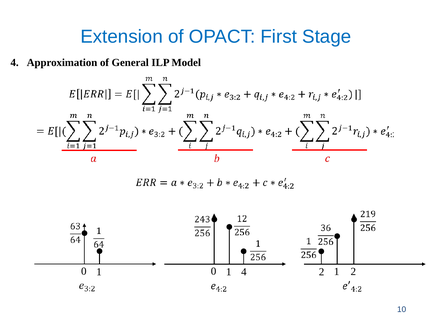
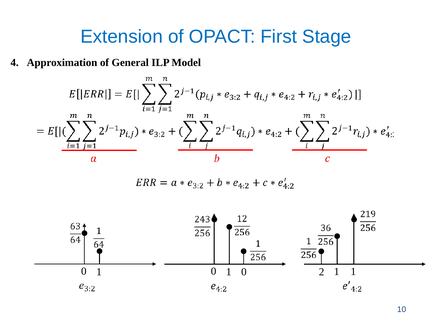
2: 2 -> 1 (353, 271)
1 4: 4 -> 0 (244, 272)
